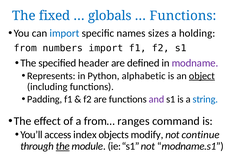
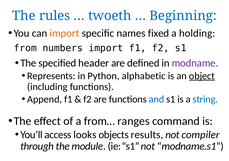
fixed: fixed -> rules (55, 16)
globals: globals -> twoeth (110, 16)
Functions: Functions -> Beginning (183, 16)
import colour: blue -> orange (64, 33)
sizes: sizes -> fixed (159, 33)
Padding: Padding -> Append (45, 99)
and colour: purple -> blue (156, 99)
index: index -> looks (85, 135)
modify: modify -> results (147, 135)
continue: continue -> compiler (201, 135)
the underline: present -> none (63, 147)
